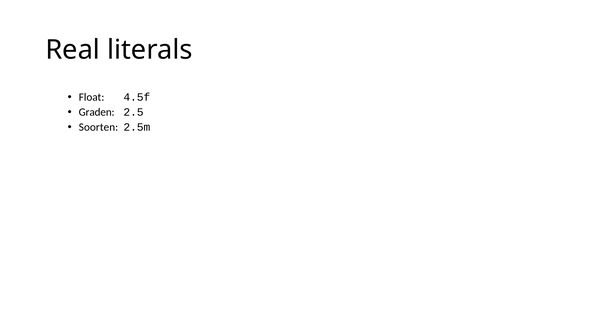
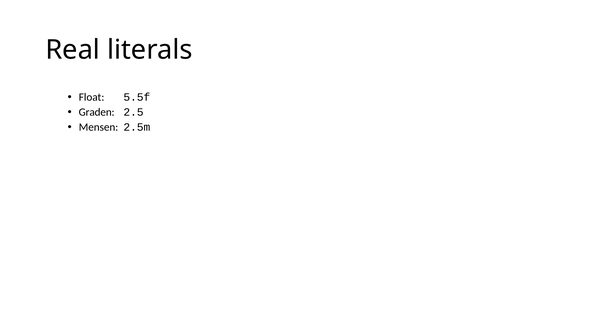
4.5f: 4.5f -> 5.5f (137, 97)
Soorten: Soorten -> Mensen (99, 128)
